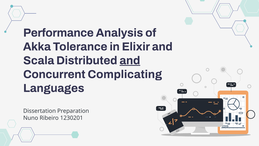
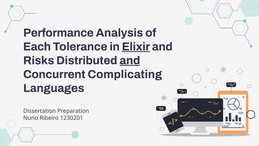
Akka: Akka -> Each (37, 47)
Elixir underline: none -> present (136, 47)
Scala: Scala -> Risks (39, 60)
